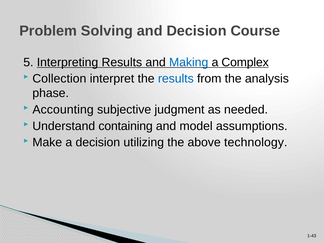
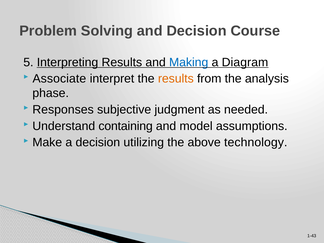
Complex: Complex -> Diagram (245, 62)
Collection: Collection -> Associate (59, 79)
results colour: blue -> orange (176, 79)
Accounting: Accounting -> Responses (63, 110)
